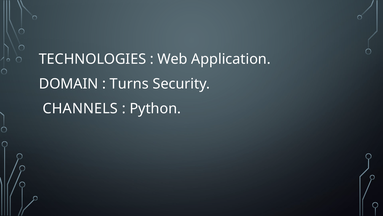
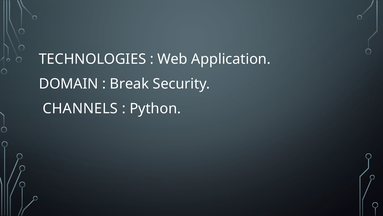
Turns: Turns -> Break (129, 84)
